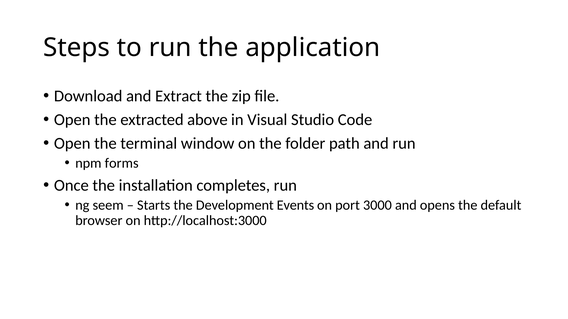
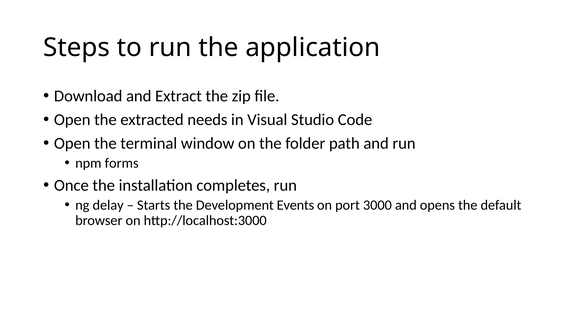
above: above -> needs (207, 120)
seem: seem -> delay (108, 205)
